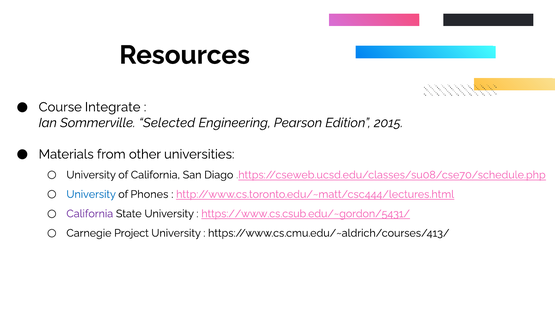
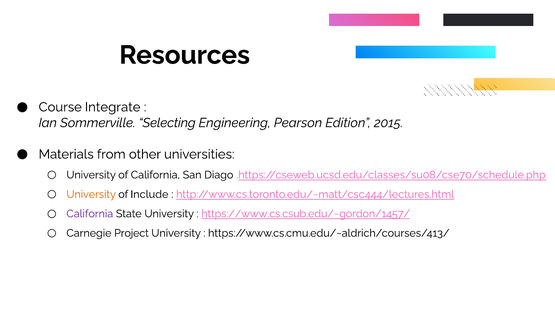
Selected: Selected -> Selecting (167, 123)
University colour: blue -> orange (91, 194)
Phones: Phones -> Include (149, 194)
https://www.cs.csub.edu/~gordon/5431/: https://www.cs.csub.edu/~gordon/5431/ -> https://www.cs.csub.edu/~gordon/1457/ (306, 214)
